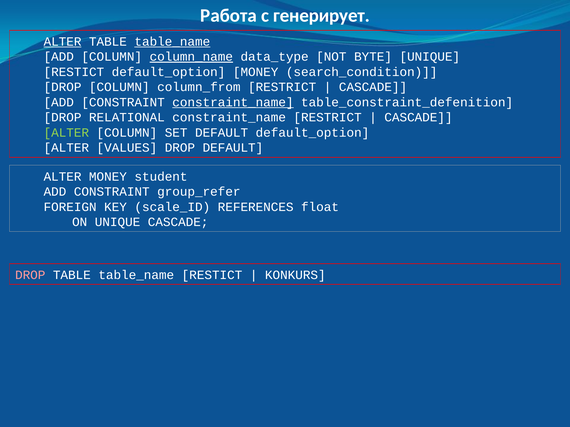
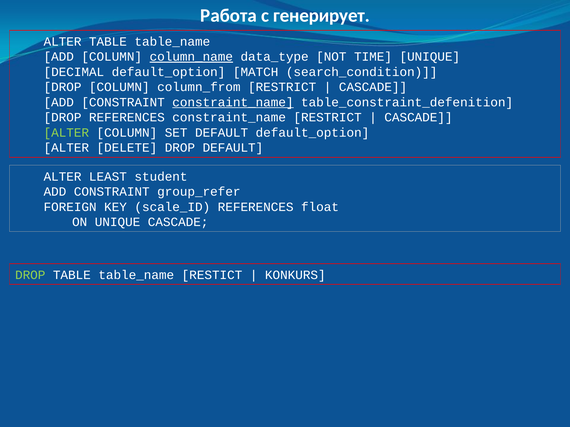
ALTER underline: present -> none (63, 42)
table_name underline: present -> none (172, 42)
BYTE: BYTE -> TIME (373, 57)
RESTICT: RESTICT -> DECIMAL (74, 72)
default_option MONEY: MONEY -> MATCH (256, 72)
DROP RELATIONAL: RELATIONAL -> REFERENCES (127, 118)
VALUES: VALUES -> DELETE (127, 148)
ALTER MONEY: MONEY -> LEAST (108, 177)
DROP colour: pink -> light green (30, 275)
